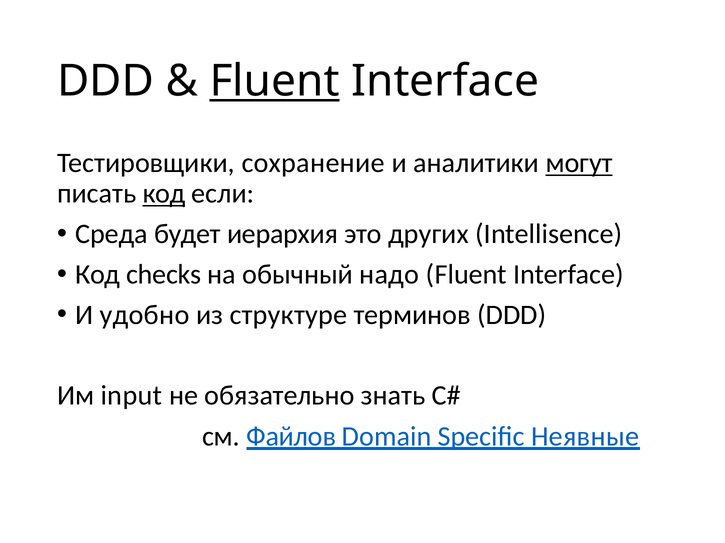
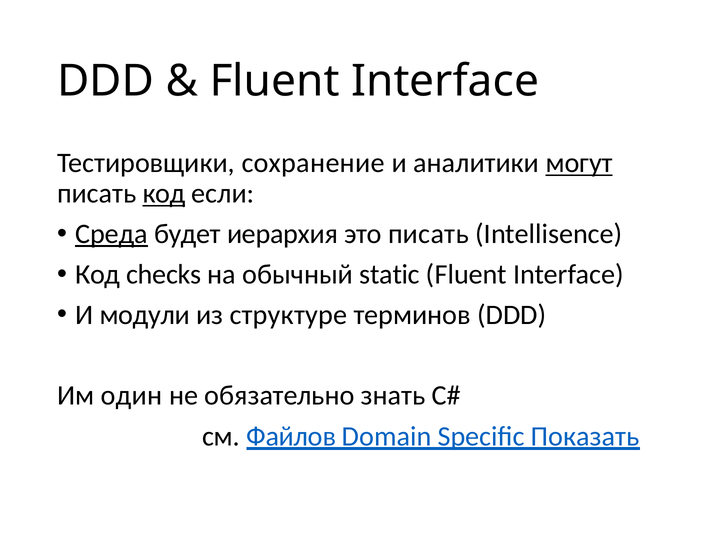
Fluent underline: present -> none (275, 81)
Среда underline: none -> present (112, 234)
это других: других -> писать (428, 234)
надо: надо -> static (390, 275)
удобно: удобно -> модули (145, 315)
input: input -> один (131, 396)
Неявные: Неявные -> Показать (585, 437)
